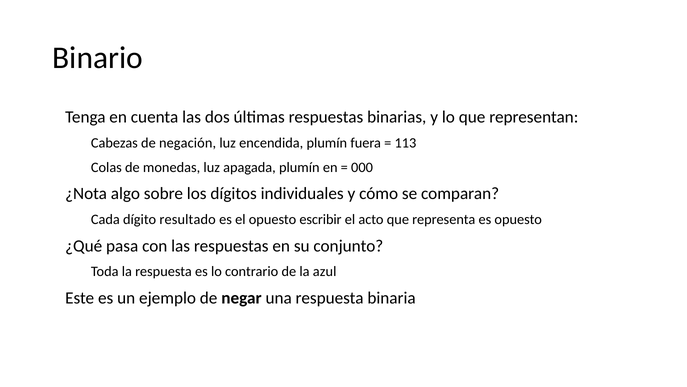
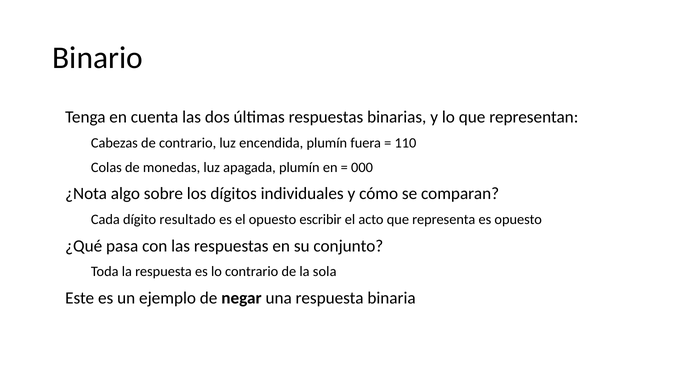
de negación: negación -> contrario (188, 143)
113: 113 -> 110 (405, 143)
azul: azul -> sola (325, 271)
